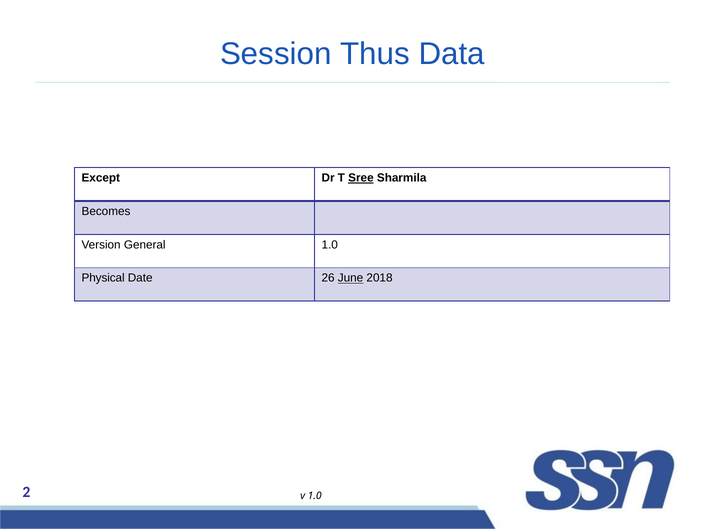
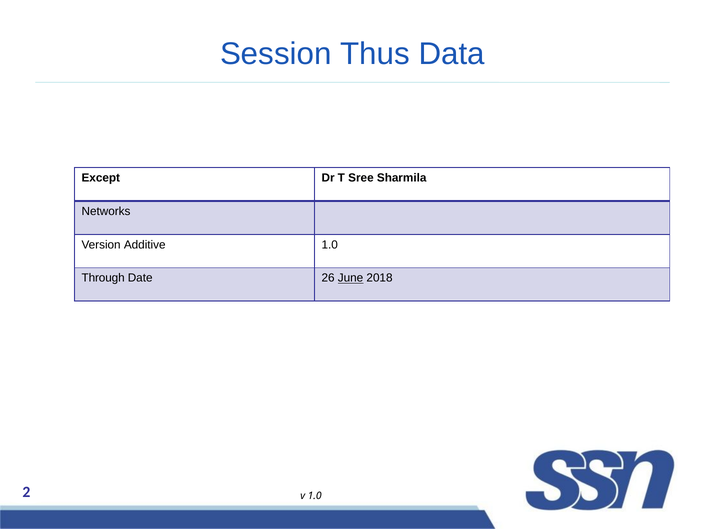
Sree underline: present -> none (361, 178)
Becomes: Becomes -> Networks (106, 211)
General: General -> Additive (145, 245)
Physical: Physical -> Through (103, 278)
